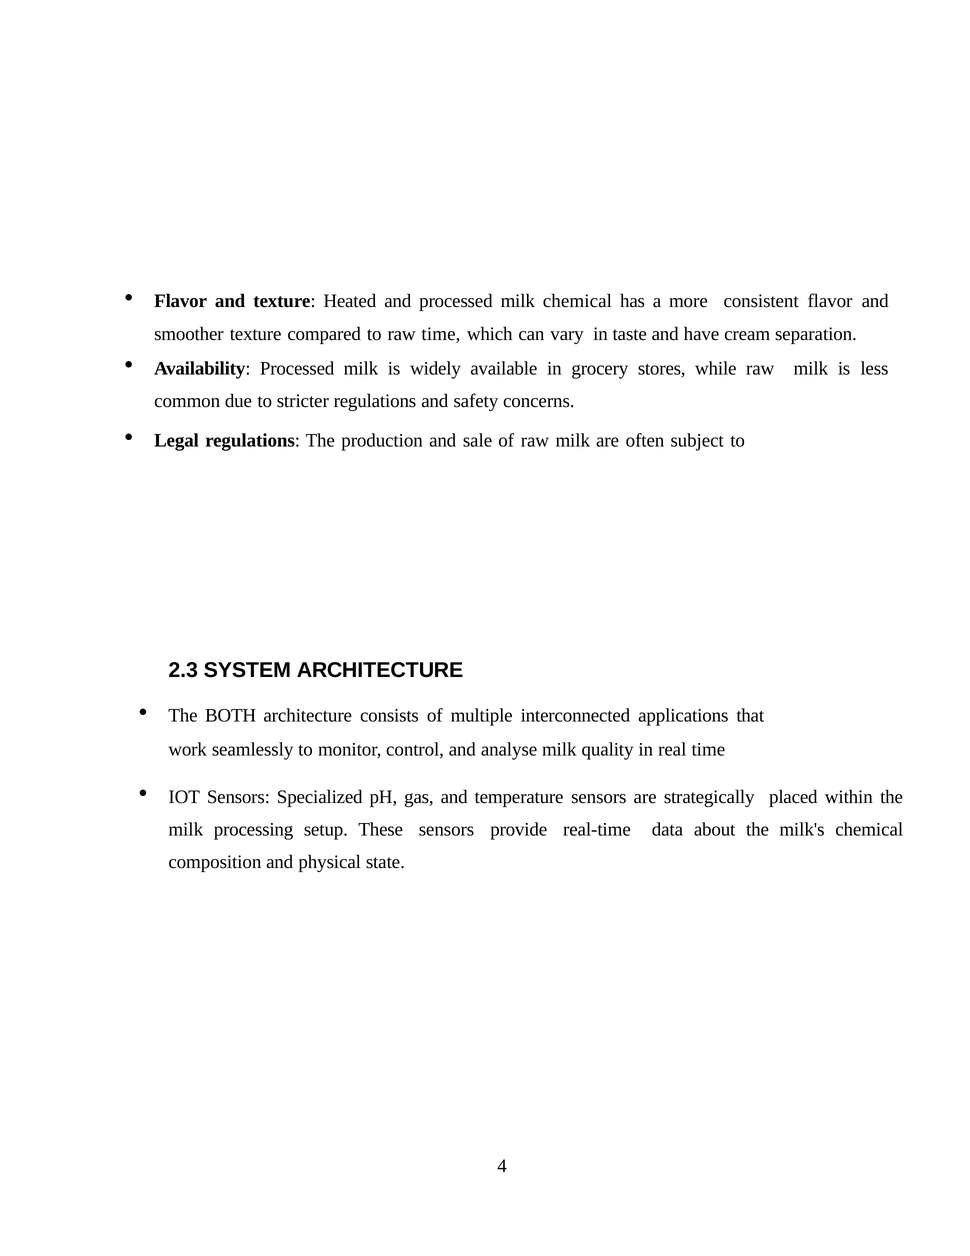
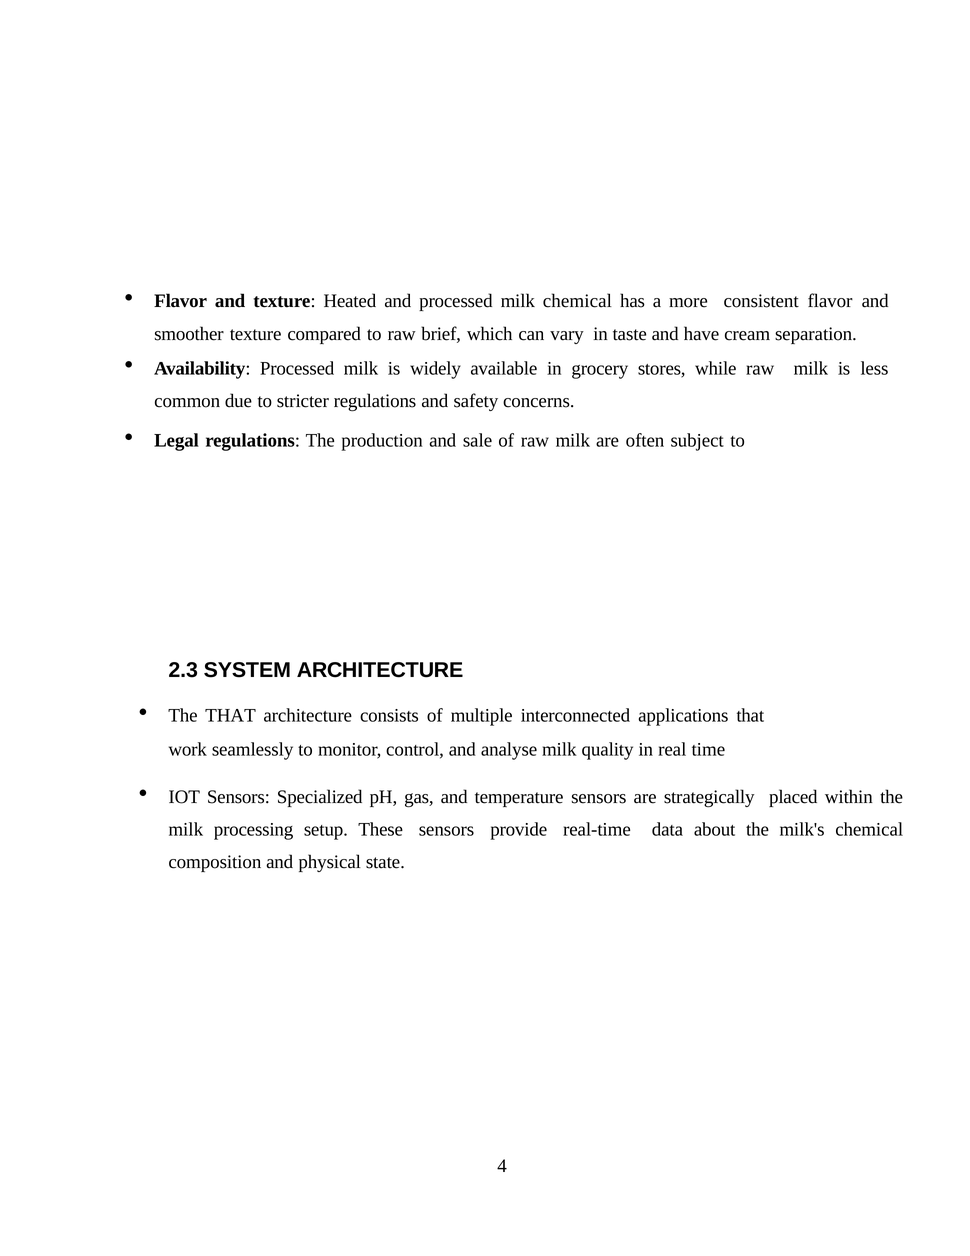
raw time: time -> brief (441, 334)
The BOTH: BOTH -> THAT (230, 715)
